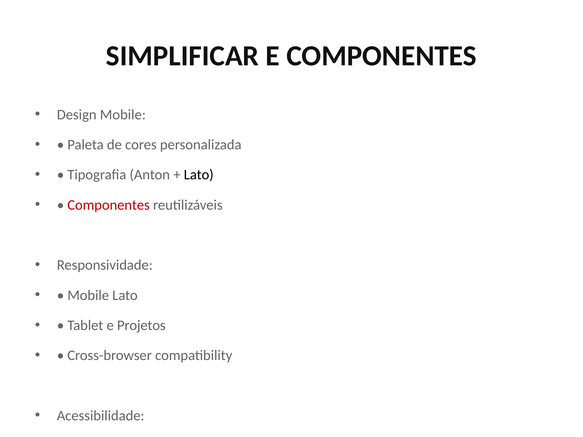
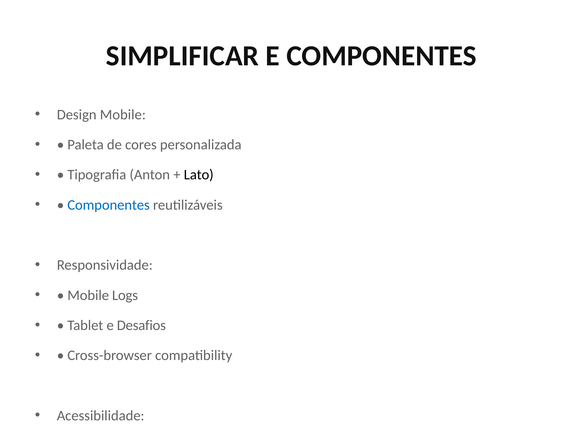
Componentes colour: red -> blue (109, 205)
Mobile Lato: Lato -> Logs (125, 295)
Projetos: Projetos -> Desafios (141, 326)
